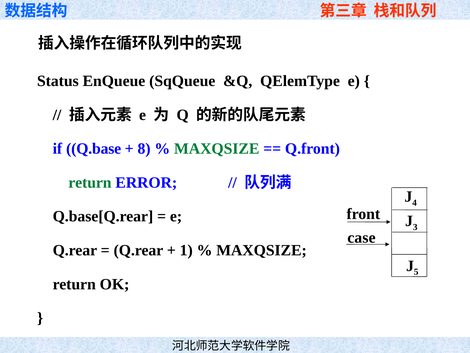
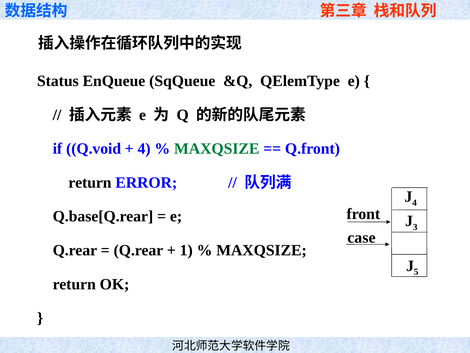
Q.base: Q.base -> Q.void (94, 149)
8: 8 -> 4 (144, 149)
return colour: green -> black (90, 182)
